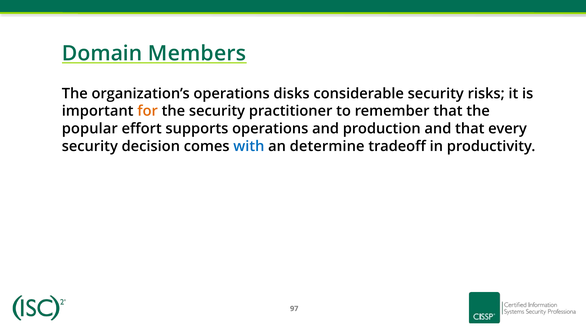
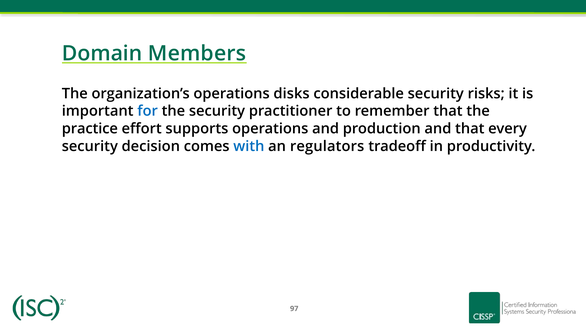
for colour: orange -> blue (148, 111)
popular: popular -> practice (90, 129)
determine: determine -> regulators (327, 147)
